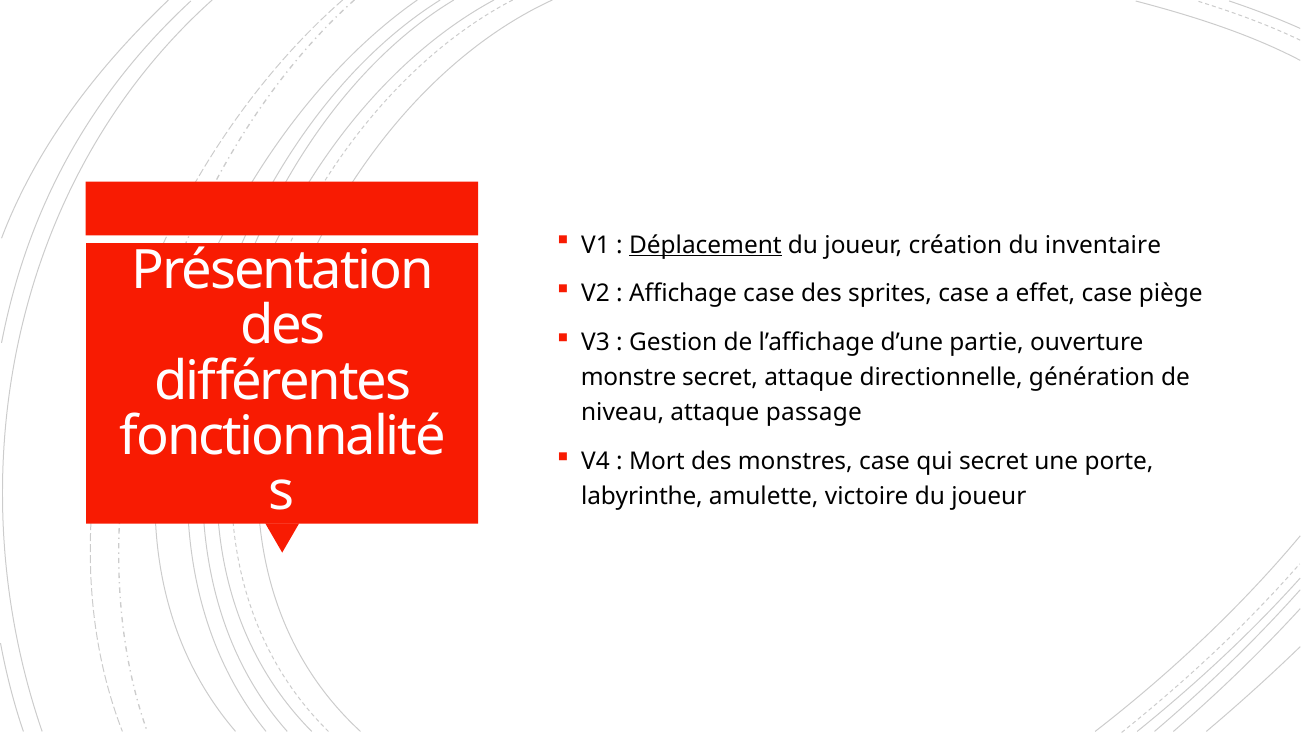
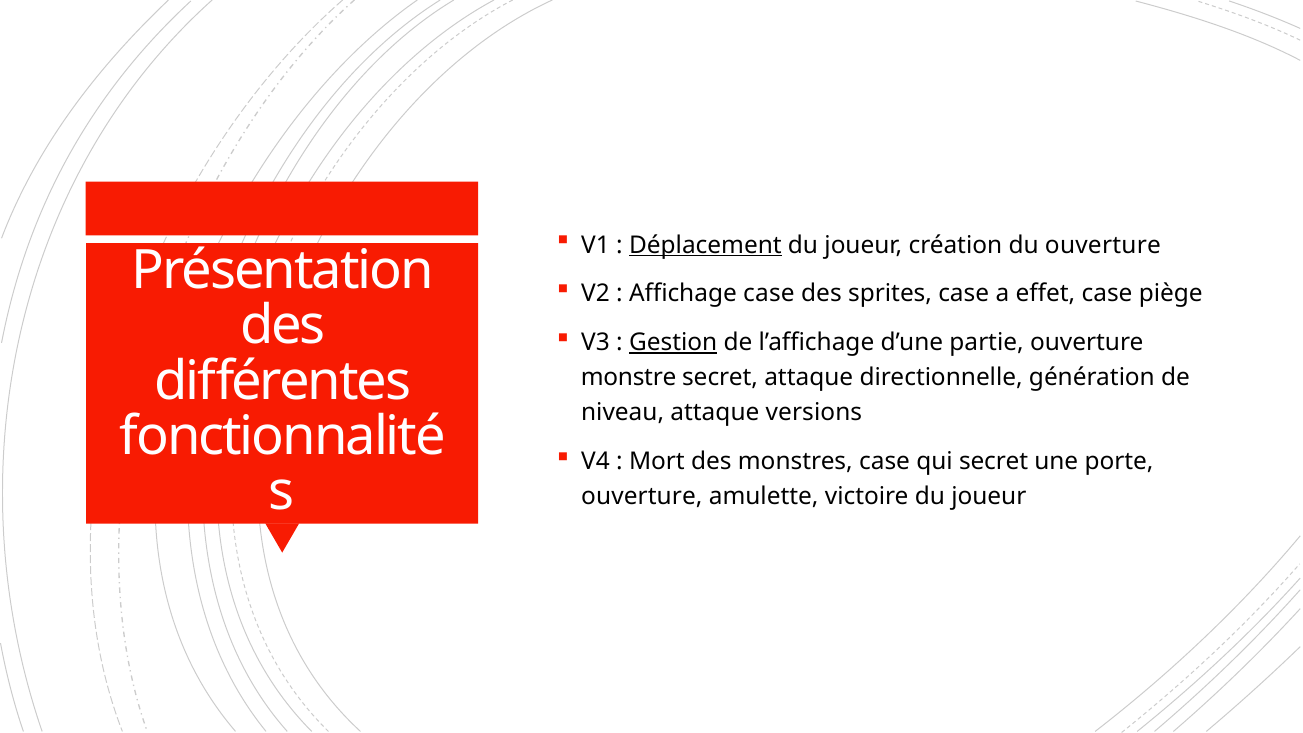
du inventaire: inventaire -> ouverture (1103, 245)
Gestion underline: none -> present (673, 343)
passage: passage -> versions (814, 413)
labyrinthe: labyrinthe -> ouverture (642, 497)
